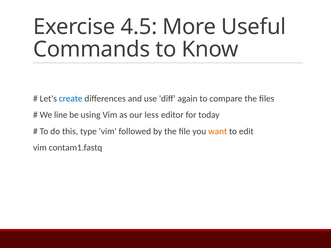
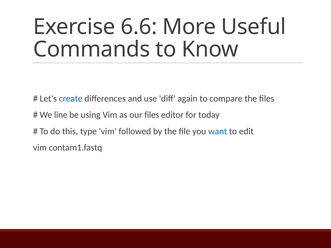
4.5: 4.5 -> 6.6 (139, 27)
our less: less -> files (152, 115)
want colour: orange -> blue (218, 131)
